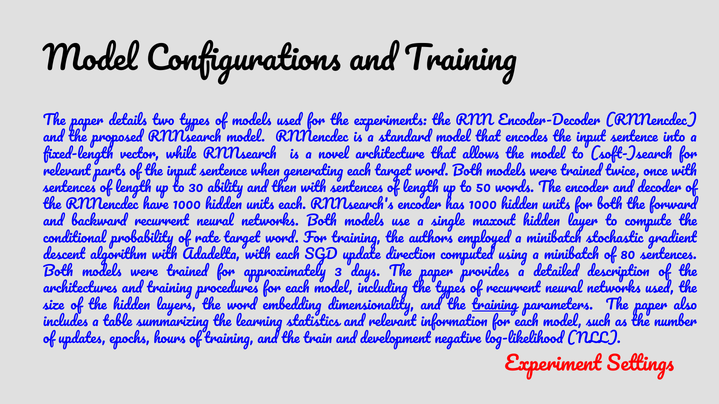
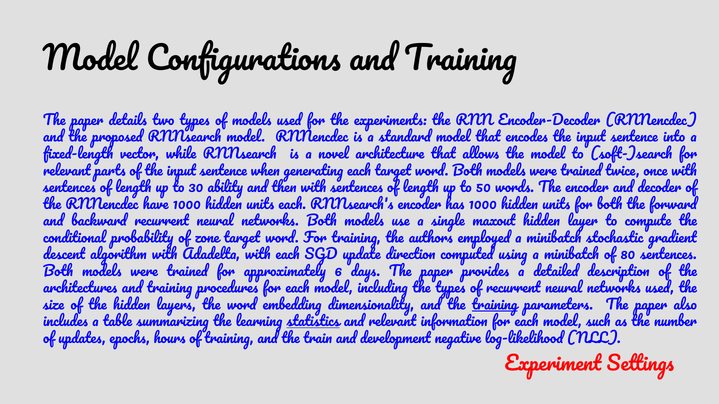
rate: rate -> zone (207, 238)
3: 3 -> 6 (338, 272)
statistics underline: none -> present (313, 322)
